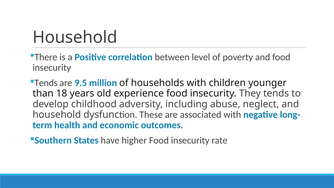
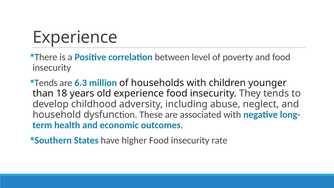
Household: Household -> Experience (75, 37)
9.5: 9.5 -> 6.3 (81, 83)
